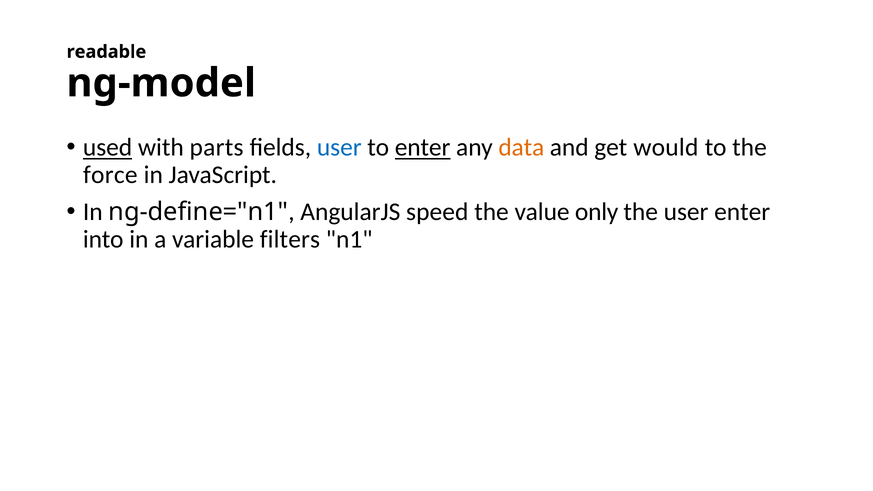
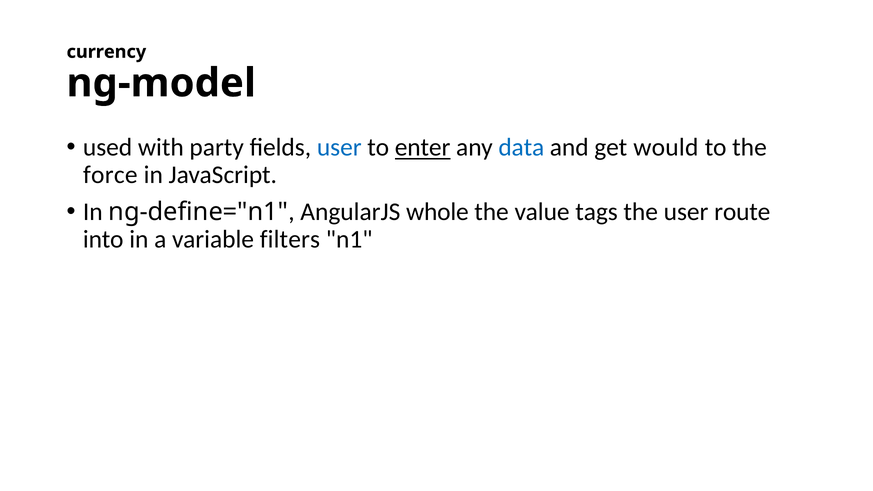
readable: readable -> currency (106, 52)
used underline: present -> none (108, 148)
parts: parts -> party (217, 148)
data colour: orange -> blue (521, 148)
speed: speed -> whole (437, 212)
only: only -> tags (597, 212)
user enter: enter -> route (742, 212)
